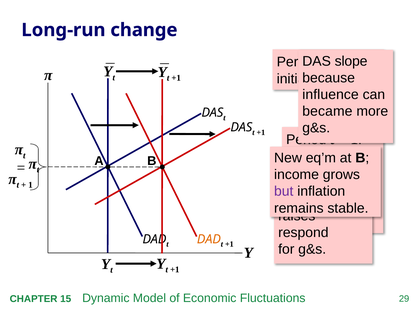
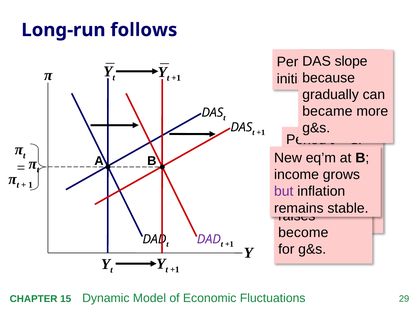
change: change -> follows (144, 30)
influence: influence -> gradually (331, 95)
respond: respond -> become (303, 233)
DAD colour: orange -> purple (209, 240)
